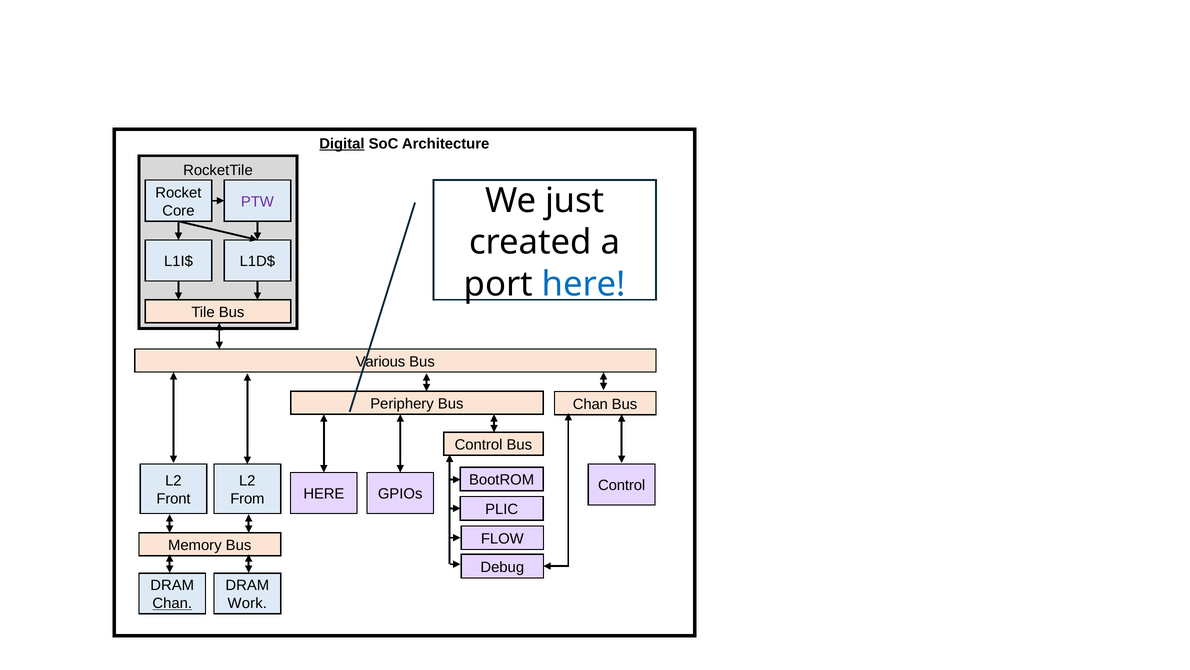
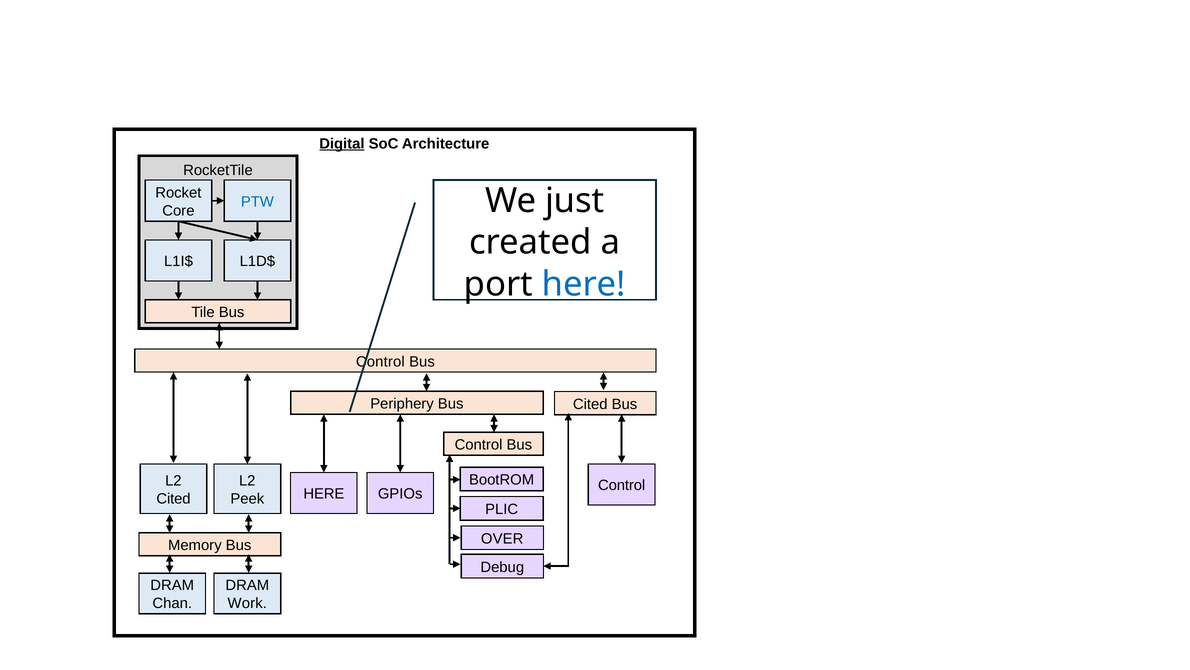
PTW colour: purple -> blue (257, 202)
Various: Various -> Control (380, 361)
Chan: Chan -> Cited (590, 404)
Front: Front -> Cited (174, 498)
From: From -> Peek (247, 498)
FLOW: FLOW -> OVER (502, 538)
Chan underline: present -> none (172, 603)
